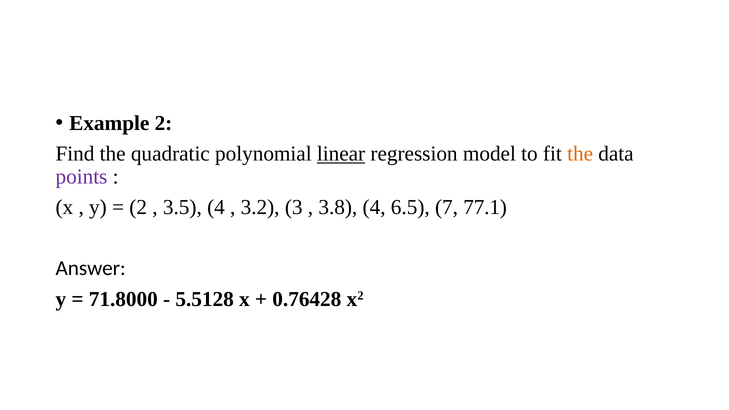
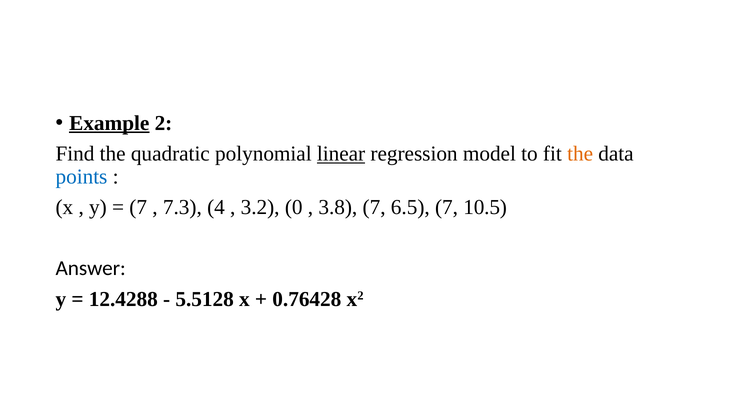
Example underline: none -> present (109, 123)
points colour: purple -> blue (81, 177)
2: 2 -> 7 (138, 207)
3.5: 3.5 -> 7.3 (182, 207)
3: 3 -> 0 (294, 207)
3.8 4: 4 -> 7 (374, 207)
77.1: 77.1 -> 10.5 (485, 207)
71.8000: 71.8000 -> 12.4288 (123, 299)
